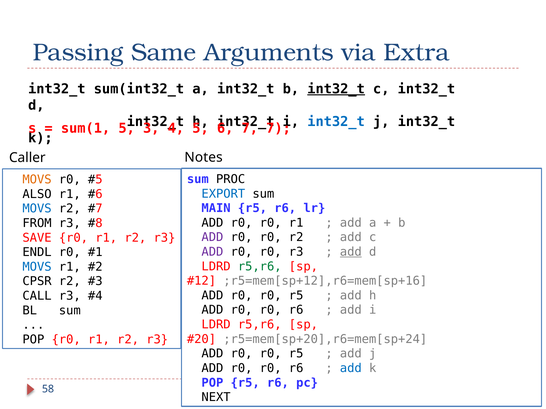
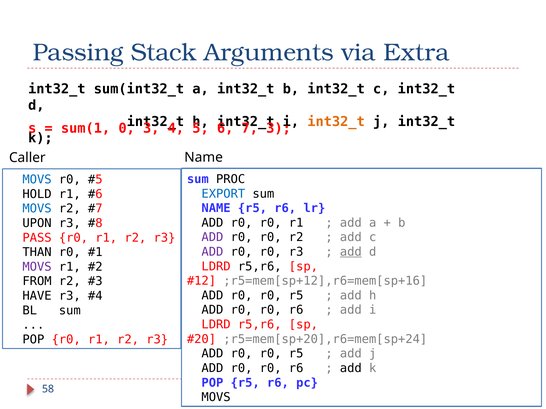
Same: Same -> Stack (164, 53)
int32_t underline: present -> none (336, 89)
int32_t colour: blue -> orange (336, 122)
sum(1 5: 5 -> 0 (127, 129)
7: 7 -> 3 (279, 129)
Notes: Notes -> Name (204, 157)
MOVS colour: orange -> blue (37, 180)
ALSO: ALSO -> HOLD (37, 194)
MAIN: MAIN -> NAME (216, 209)
FROM: FROM -> UPON (37, 223)
SAVE: SAVE -> PASS (37, 238)
ENDL: ENDL -> THAN (37, 253)
r5,r6 colour: green -> black (260, 267)
MOVS colour: blue -> purple (37, 267)
CPSR: CPSR -> FROM (37, 282)
CALL: CALL -> HAVE (37, 296)
add colour: blue -> black (351, 369)
NEXT: NEXT -> MOVS (216, 398)
